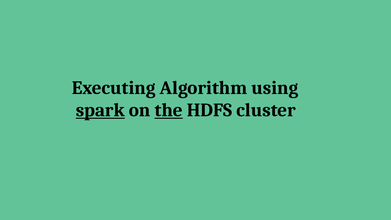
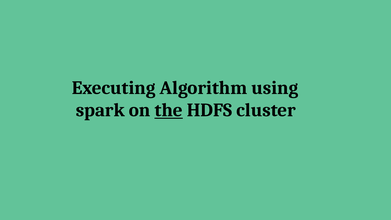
spark underline: present -> none (100, 110)
